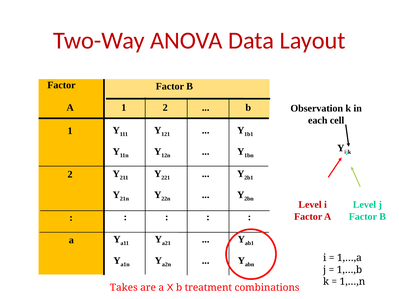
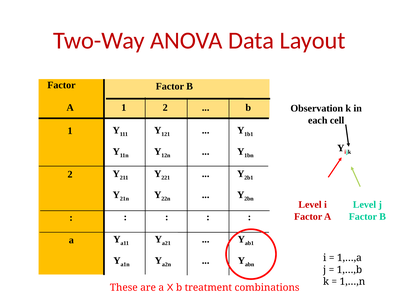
Takes: Takes -> These (124, 288)
